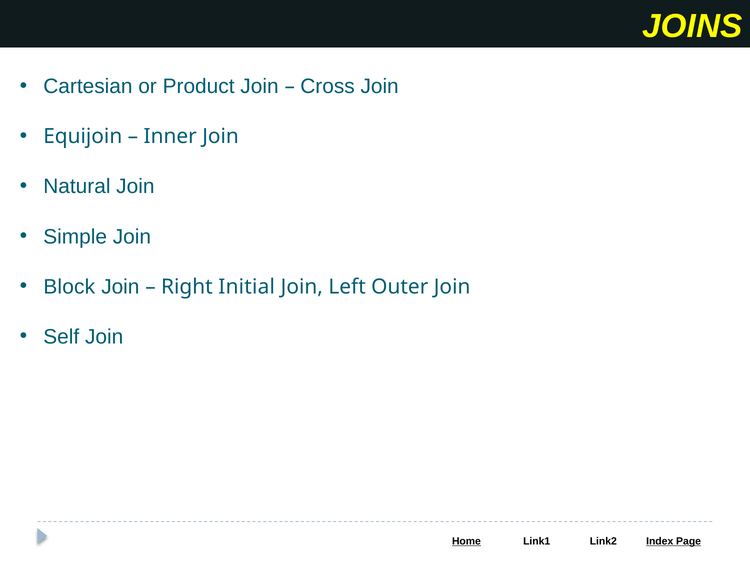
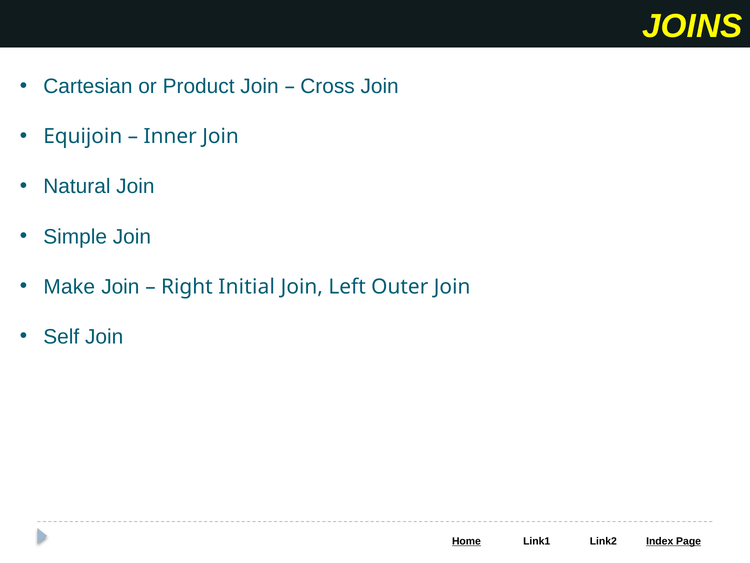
Block: Block -> Make (69, 286)
